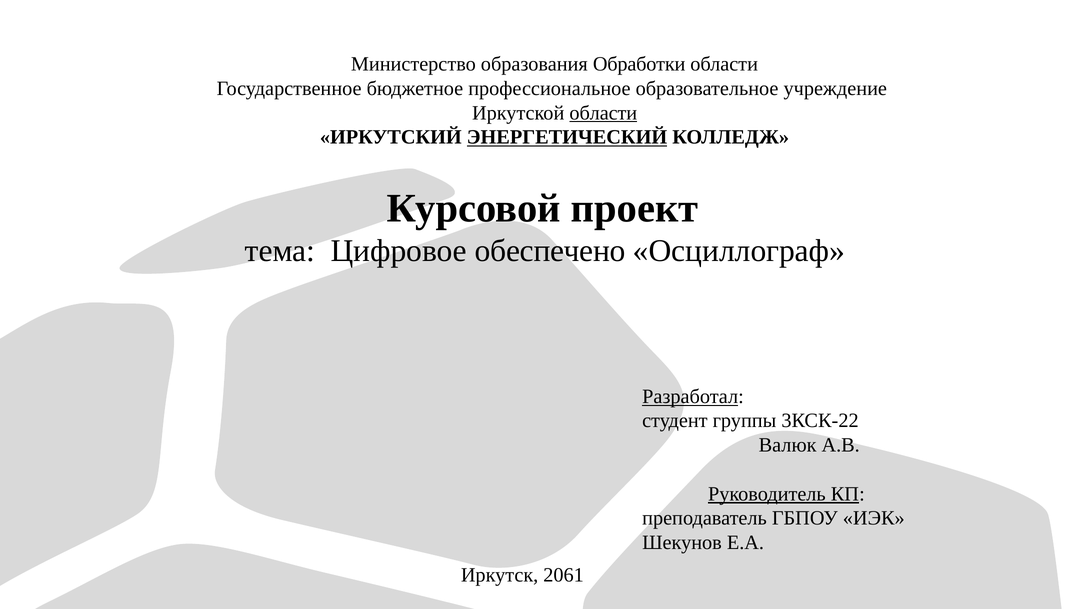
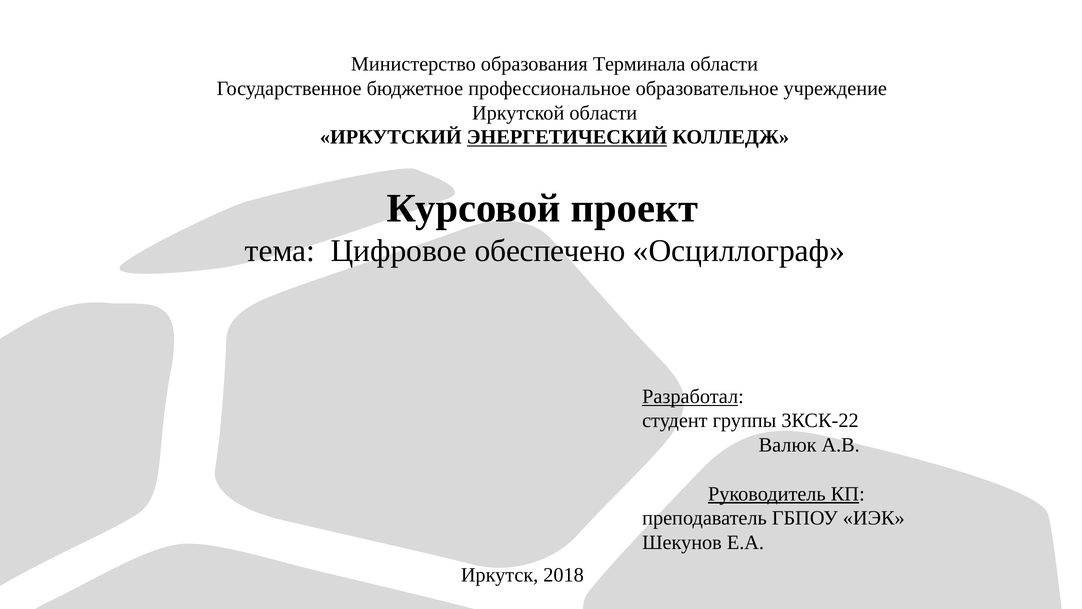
Обработки: Обработки -> Терминала (639, 64)
области underline: present -> none (603, 113)
2061: 2061 -> 2018 (564, 575)
